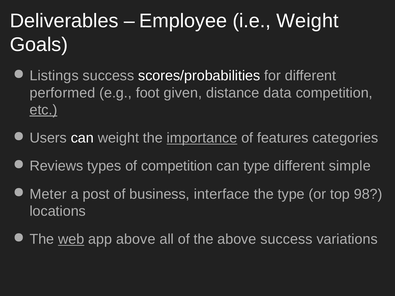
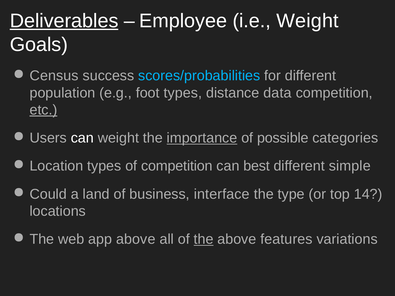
Deliverables underline: none -> present (64, 21)
Listings: Listings -> Census (54, 76)
scores/probabilities colour: white -> light blue (199, 76)
performed: performed -> population (62, 93)
foot given: given -> types (183, 93)
features: features -> possible (283, 138)
Reviews: Reviews -> Location (56, 166)
can type: type -> best (257, 166)
Meter: Meter -> Could (48, 194)
post: post -> land (96, 194)
98: 98 -> 14 (368, 194)
web underline: present -> none (71, 239)
the underline: none -> present (204, 239)
above success: success -> features (286, 239)
